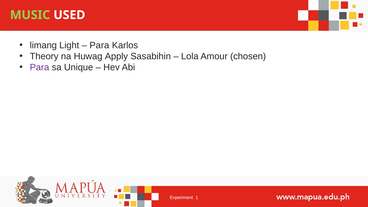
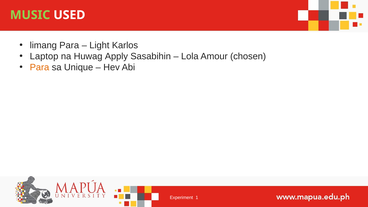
limang Light: Light -> Para (69, 45)
Para: Para -> Light (99, 45)
Theory: Theory -> Laptop (44, 56)
Para colour: purple -> orange (40, 67)
